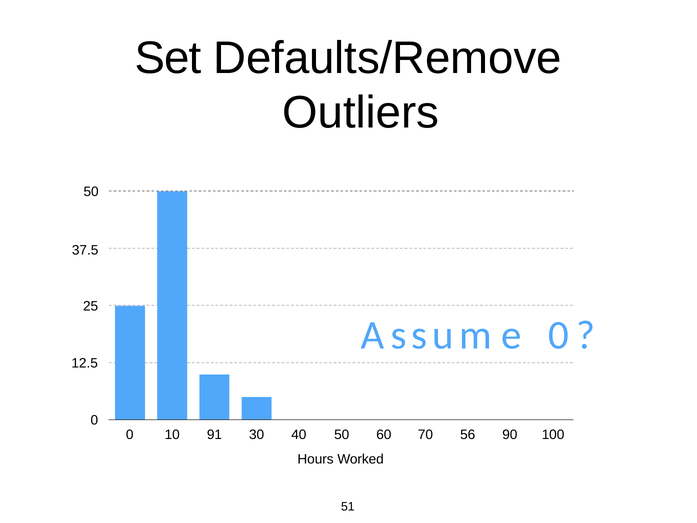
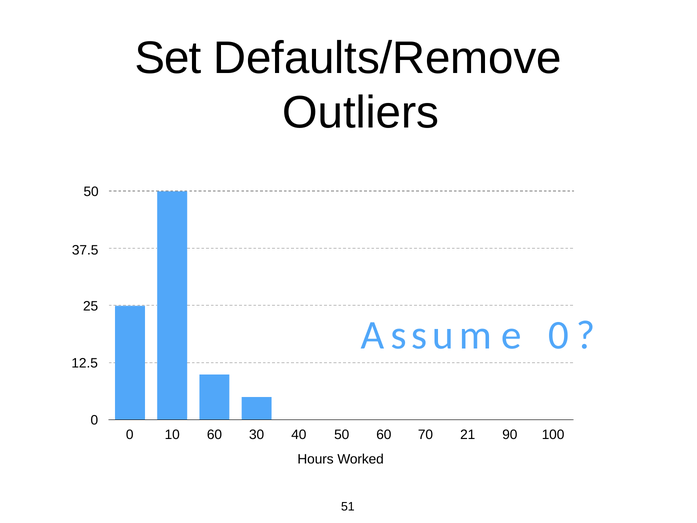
10 91: 91 -> 60 (214, 435)
56: 56 -> 21 (468, 435)
